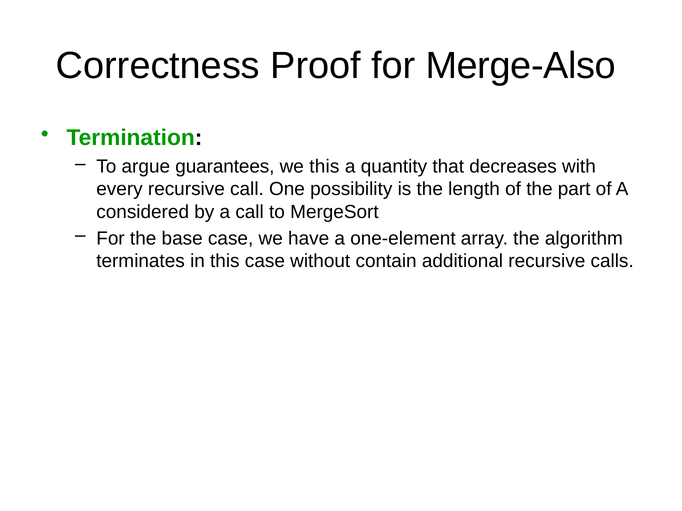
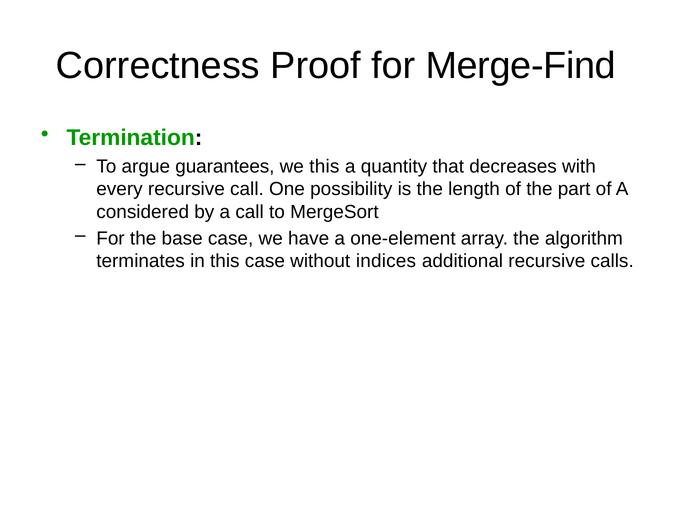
Merge-Also: Merge-Also -> Merge-Find (521, 66)
contain: contain -> indices (386, 261)
